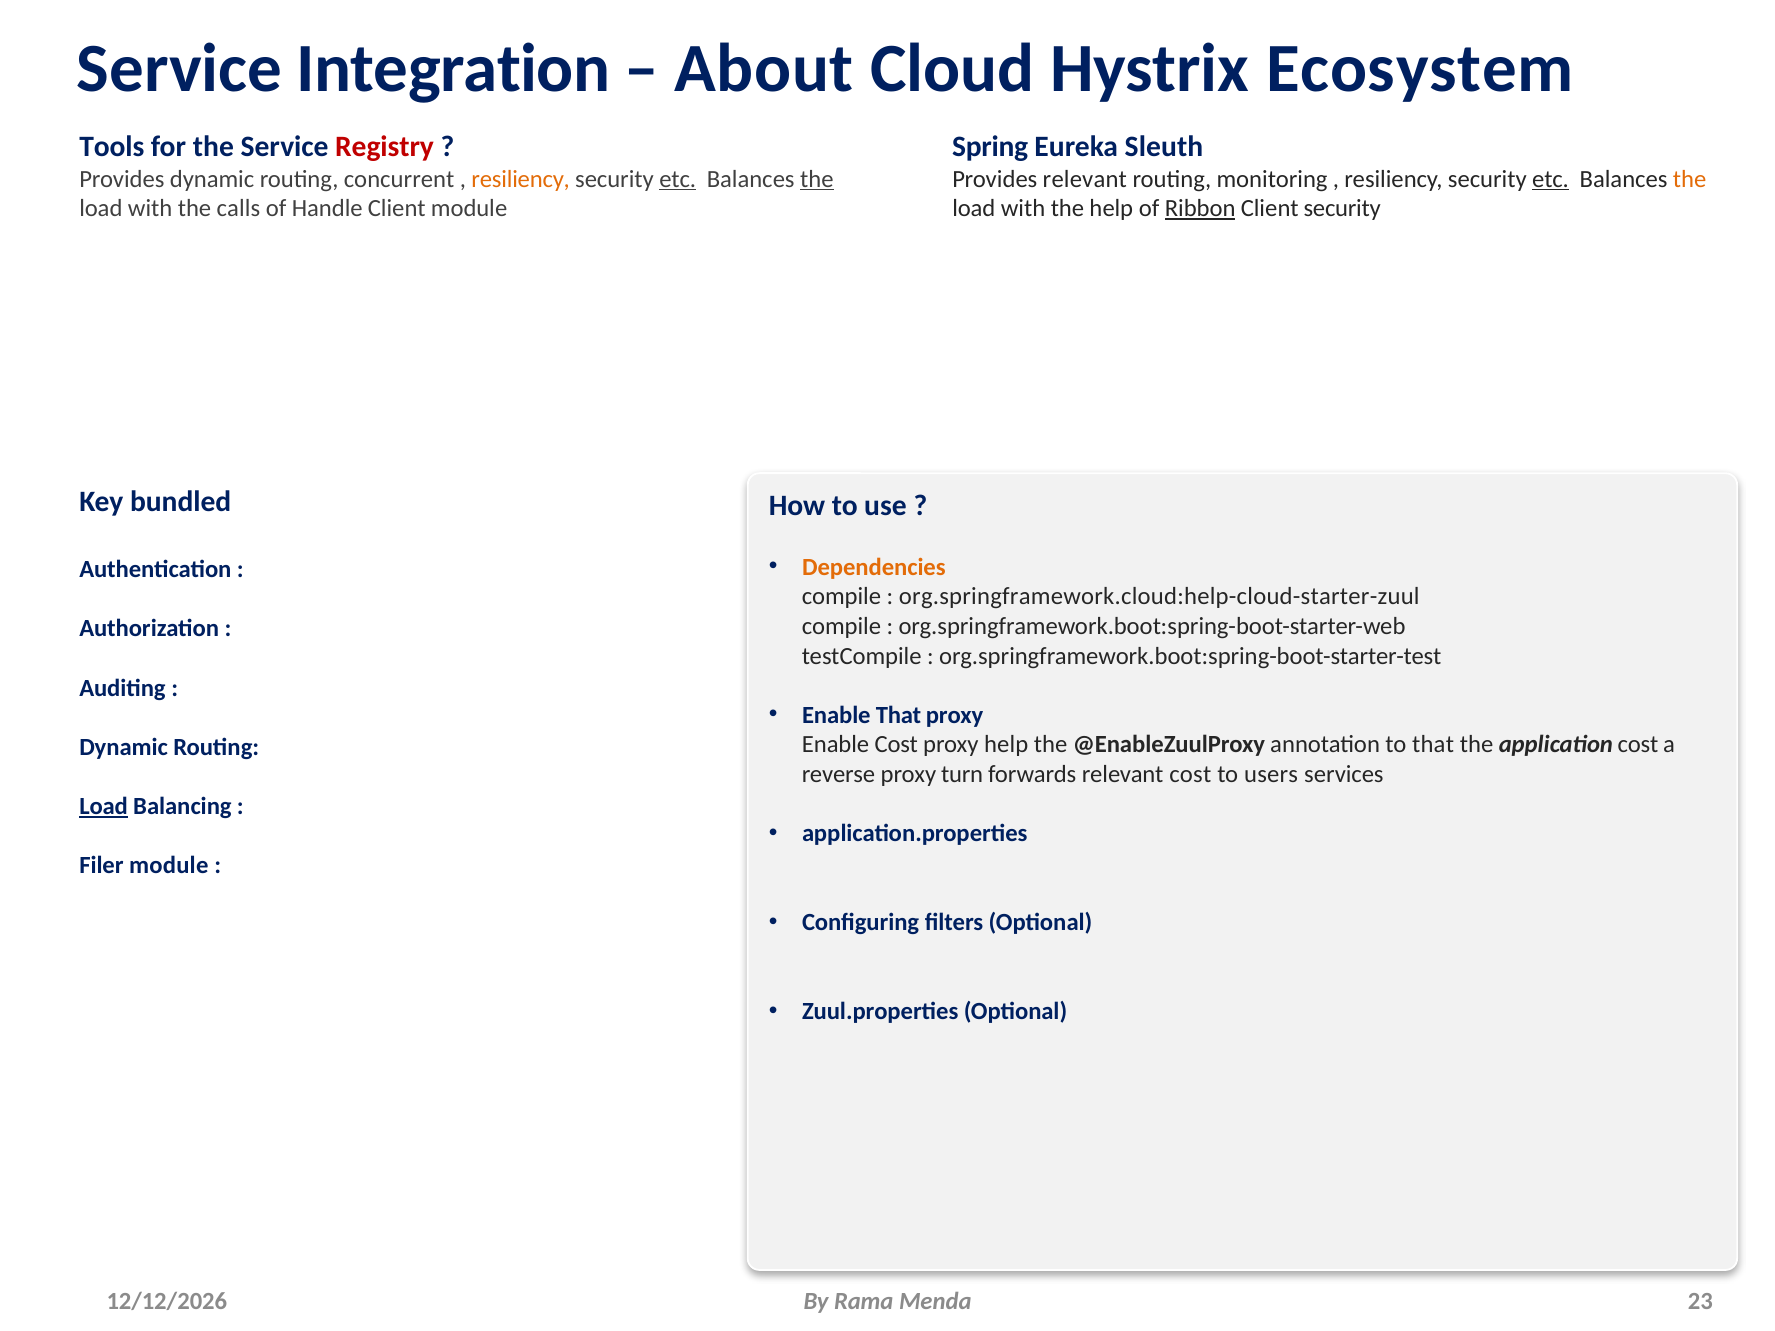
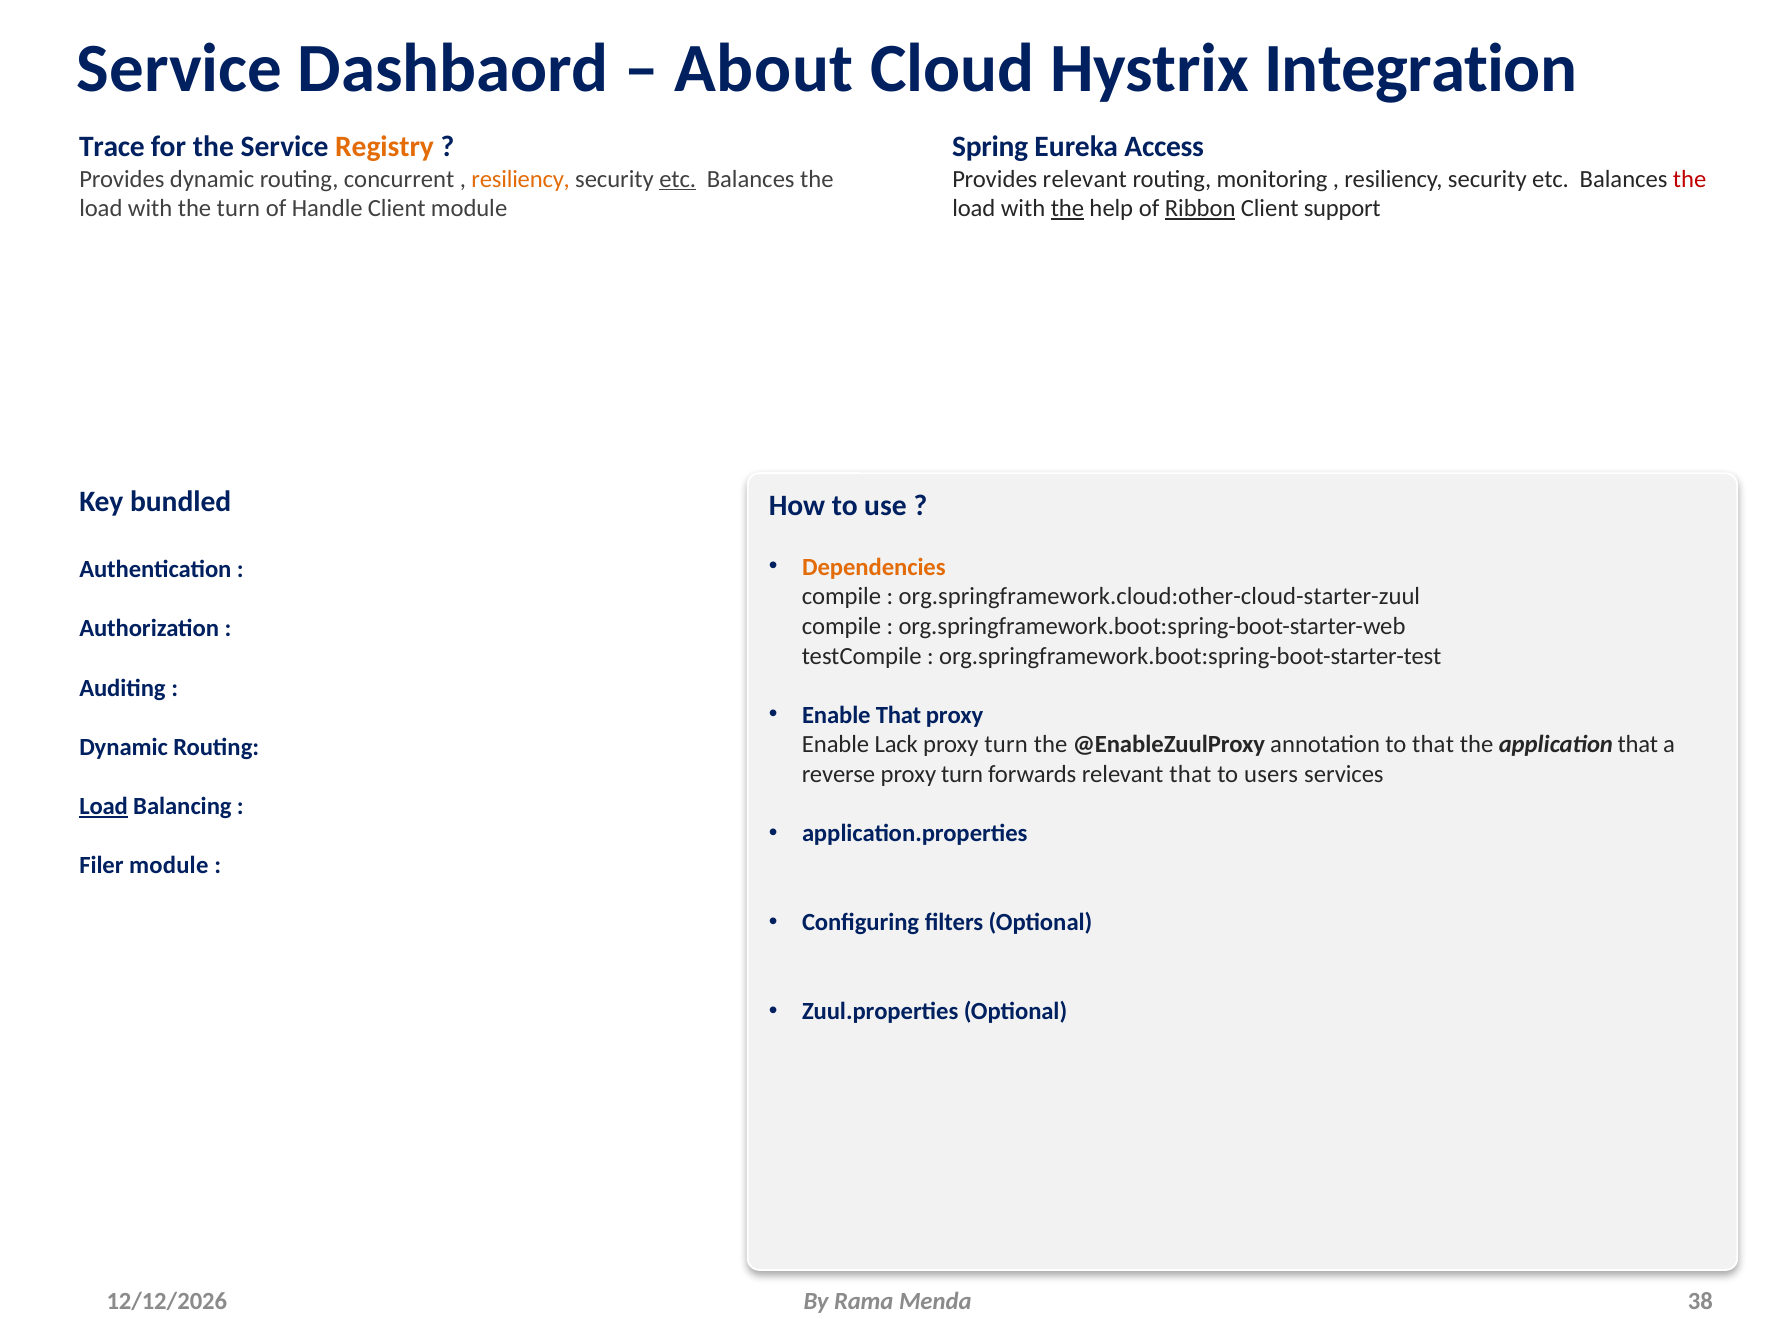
Integration: Integration -> Dashbaord (453, 68)
Ecosystem: Ecosystem -> Integration (1421, 68)
Tools: Tools -> Trace (112, 147)
Registry colour: red -> orange (385, 147)
Sleuth: Sleuth -> Access (1164, 147)
the underline: present -> none (817, 179)
etc underline: present -> none (1551, 179)
the colour: orange -> red (1690, 179)
the calls: calls -> turn (238, 209)
the underline: none -> present (1067, 209)
Client security: security -> support (1342, 209)
org.springframework.cloud:help-cloud-starter-zuul: org.springframework.cloud:help-cloud-starter-zuul -> org.springframework.cloud:other-cloud-starter-zuul (1159, 597)
Enable Cost: Cost -> Lack (896, 745)
help: help -> turn (1006, 745)
application cost: cost -> that (1638, 745)
relevant cost: cost -> that (1190, 775)
23: 23 -> 38 (1700, 1302)
